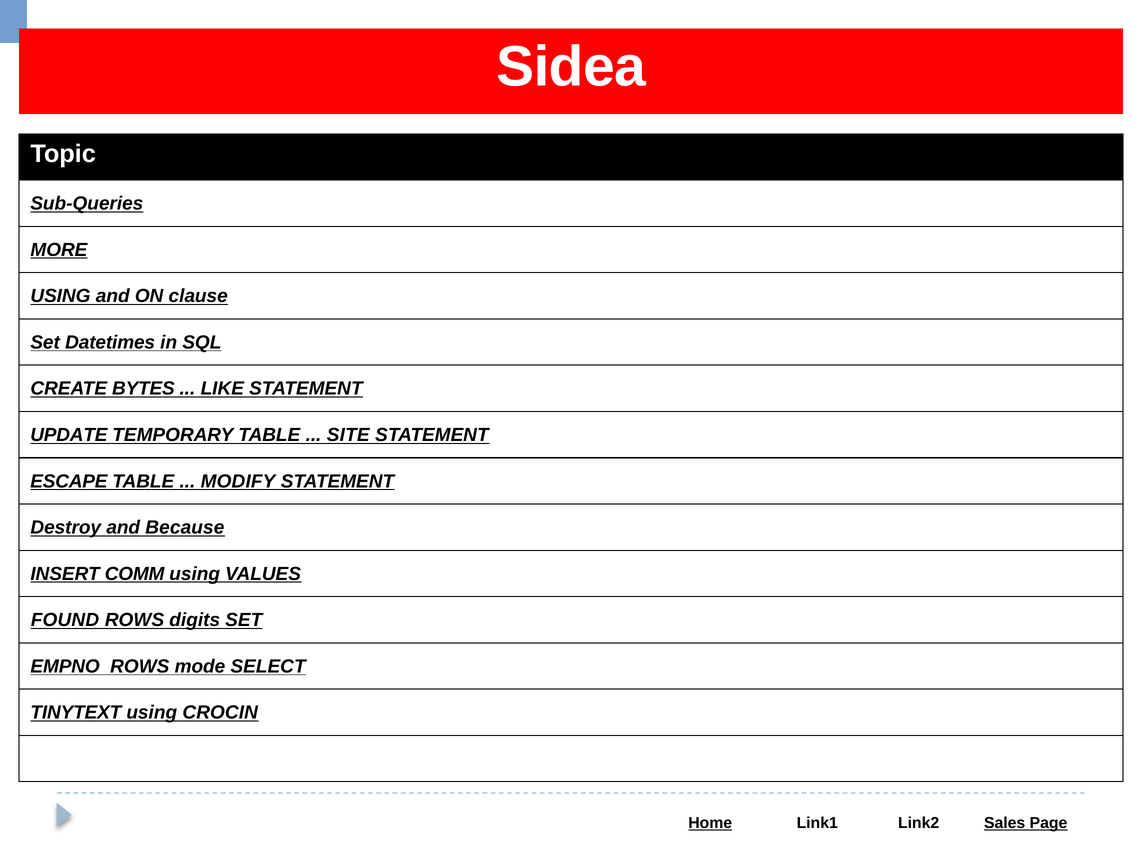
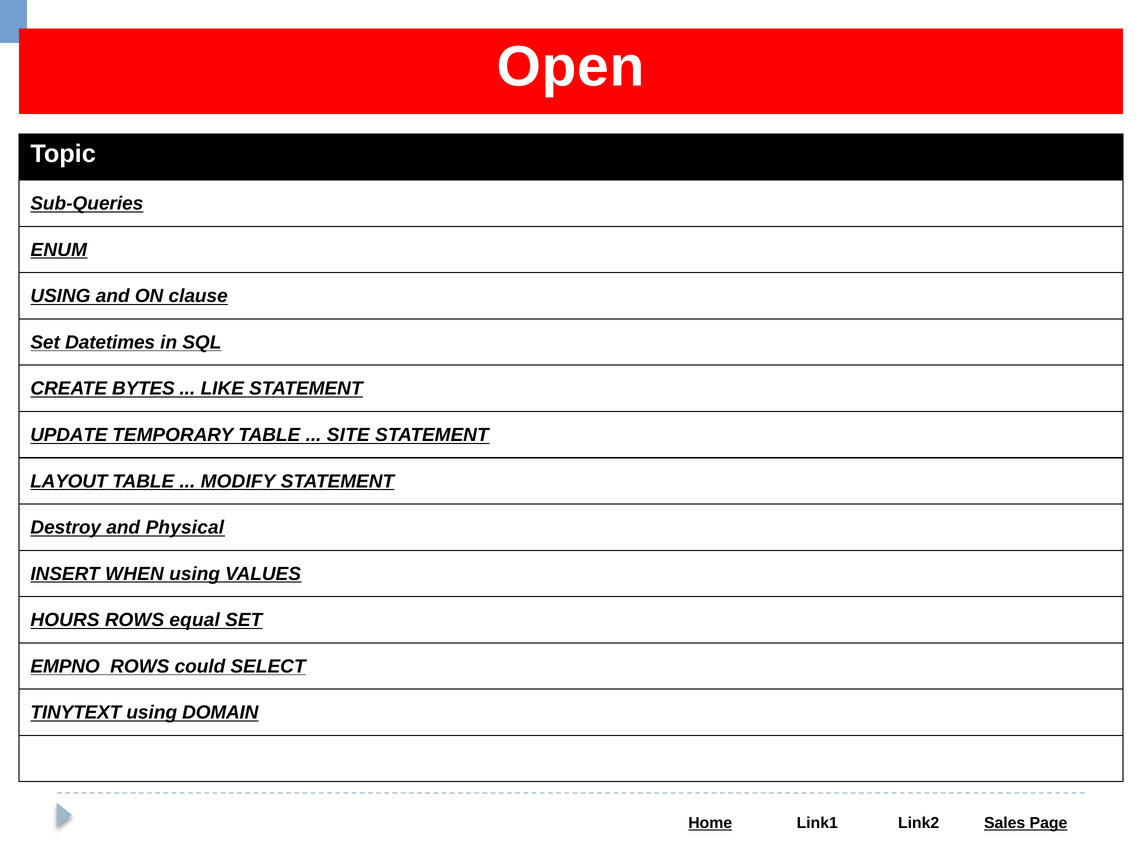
Sidea: Sidea -> Open (571, 67)
MORE: MORE -> ENUM (59, 250)
ESCAPE: ESCAPE -> LAYOUT (69, 482)
Because: Because -> Physical (185, 528)
COMM: COMM -> WHEN (134, 574)
FOUND: FOUND -> HOURS (65, 620)
digits: digits -> equal (195, 620)
mode: mode -> could (200, 667)
CROCIN: CROCIN -> DOMAIN (220, 713)
